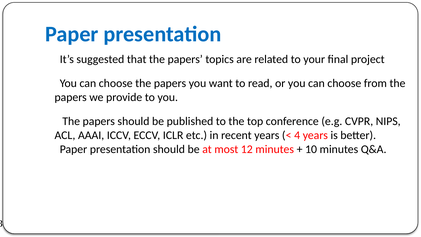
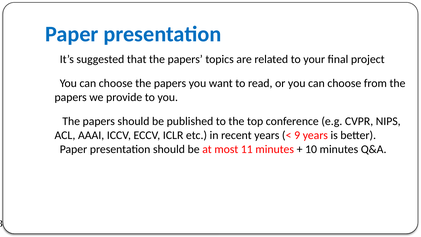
4: 4 -> 9 (297, 135)
12: 12 -> 11 (247, 149)
